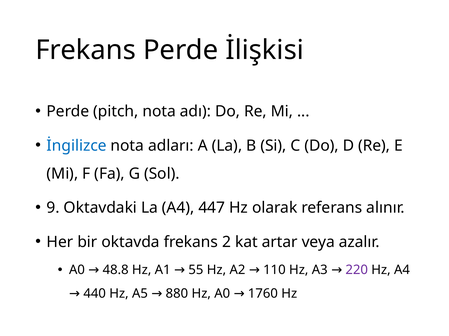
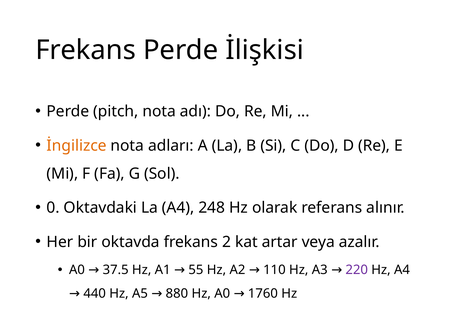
İngilizce colour: blue -> orange (77, 146)
9: 9 -> 0 (53, 208)
447: 447 -> 248 (212, 208)
48.8: 48.8 -> 37.5 (116, 271)
